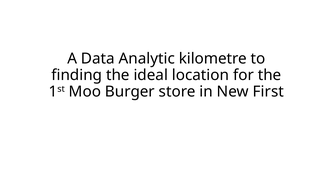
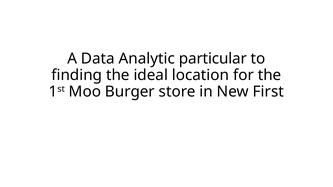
kilometre: kilometre -> particular (213, 59)
